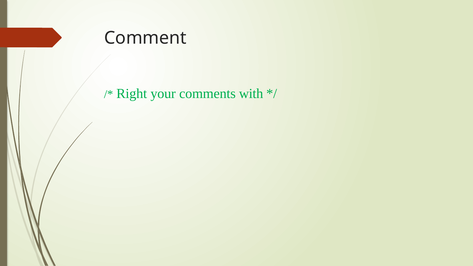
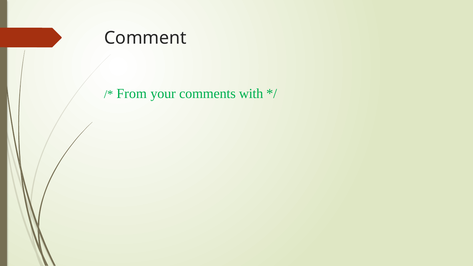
Right: Right -> From (132, 94)
